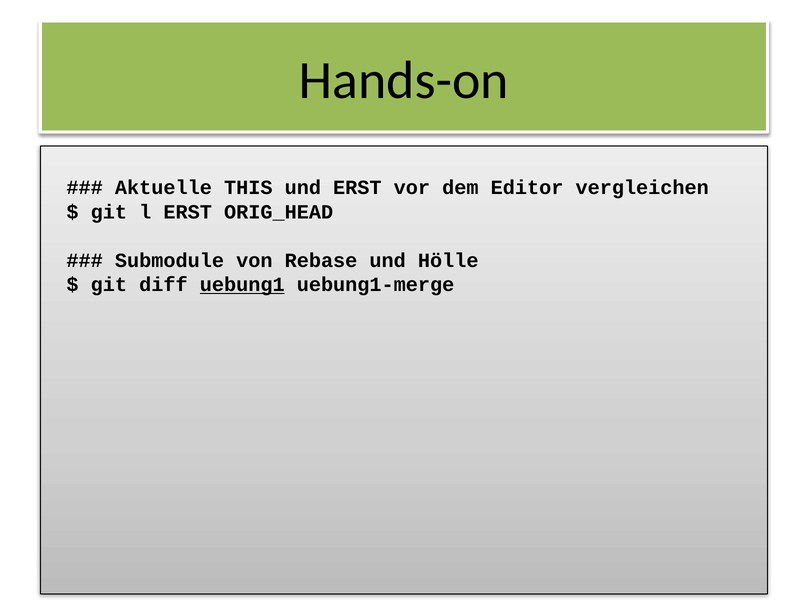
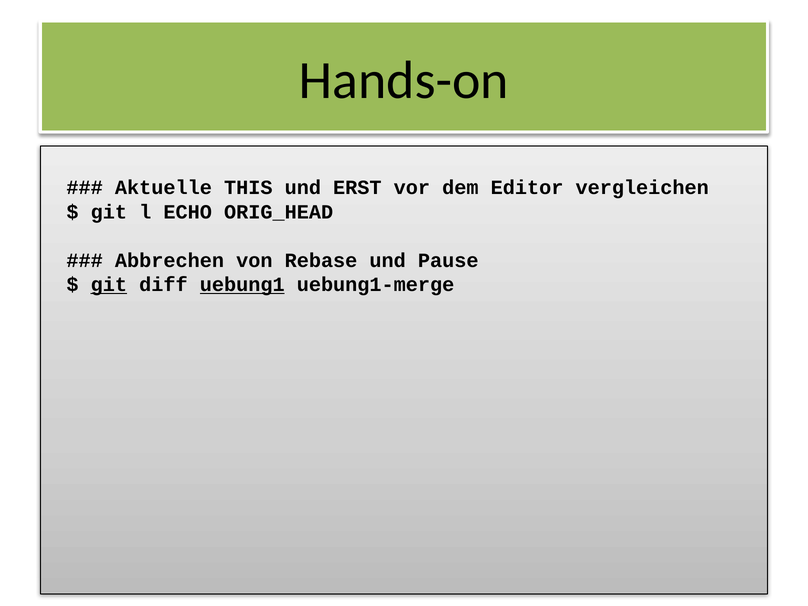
l ERST: ERST -> ECHO (188, 212)
Submodule: Submodule -> Abbrechen (170, 260)
Hölle: Hölle -> Pause (448, 260)
git underline: none -> present (109, 285)
